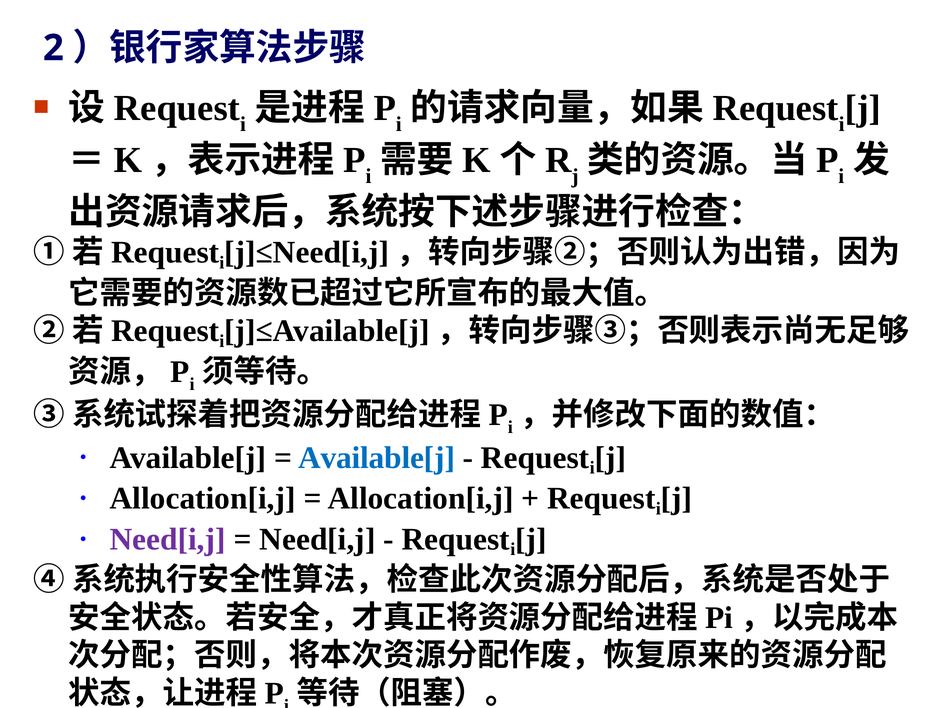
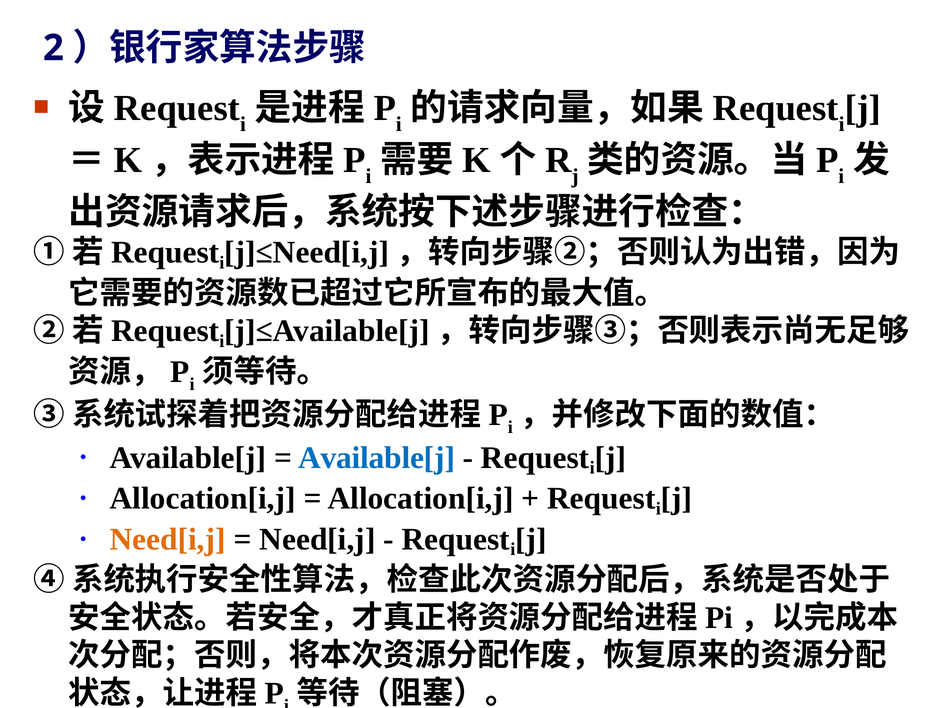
Need[i,j colour: purple -> orange (168, 539)
